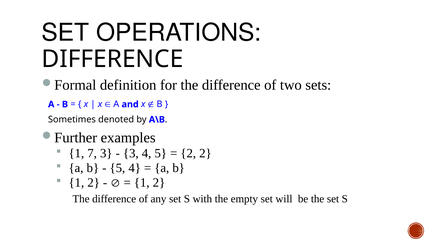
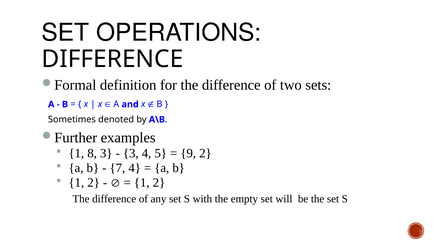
7: 7 -> 8 (92, 153)
2: 2 -> 9 (188, 153)
5: 5 -> 7 (117, 168)
